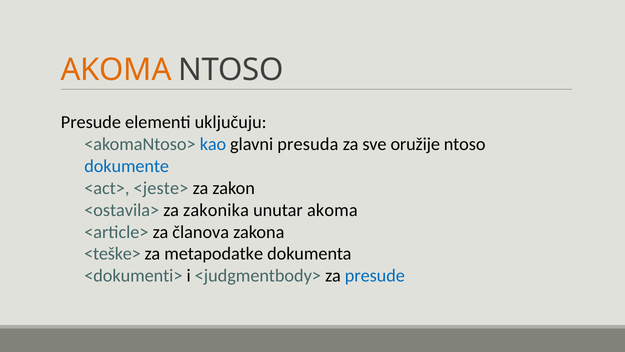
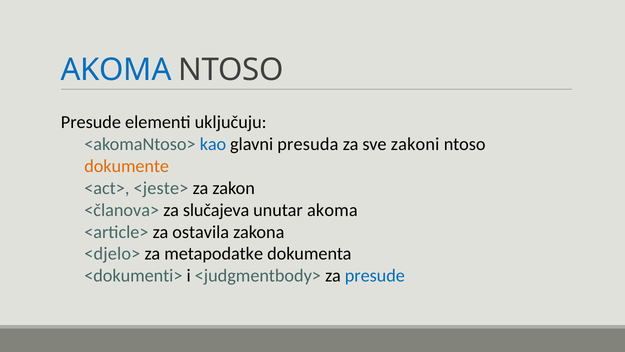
AKOMA colour: orange -> blue (116, 70)
oružije: oružije -> zakoni (415, 144)
dokumente colour: blue -> orange (127, 166)
<ostavila>: <ostavila> -> <članova> (122, 210)
zakonika: zakonika -> slučajeva (216, 210)
članova: članova -> ostavila (201, 232)
<teške>: <teške> -> <djelo> (112, 254)
